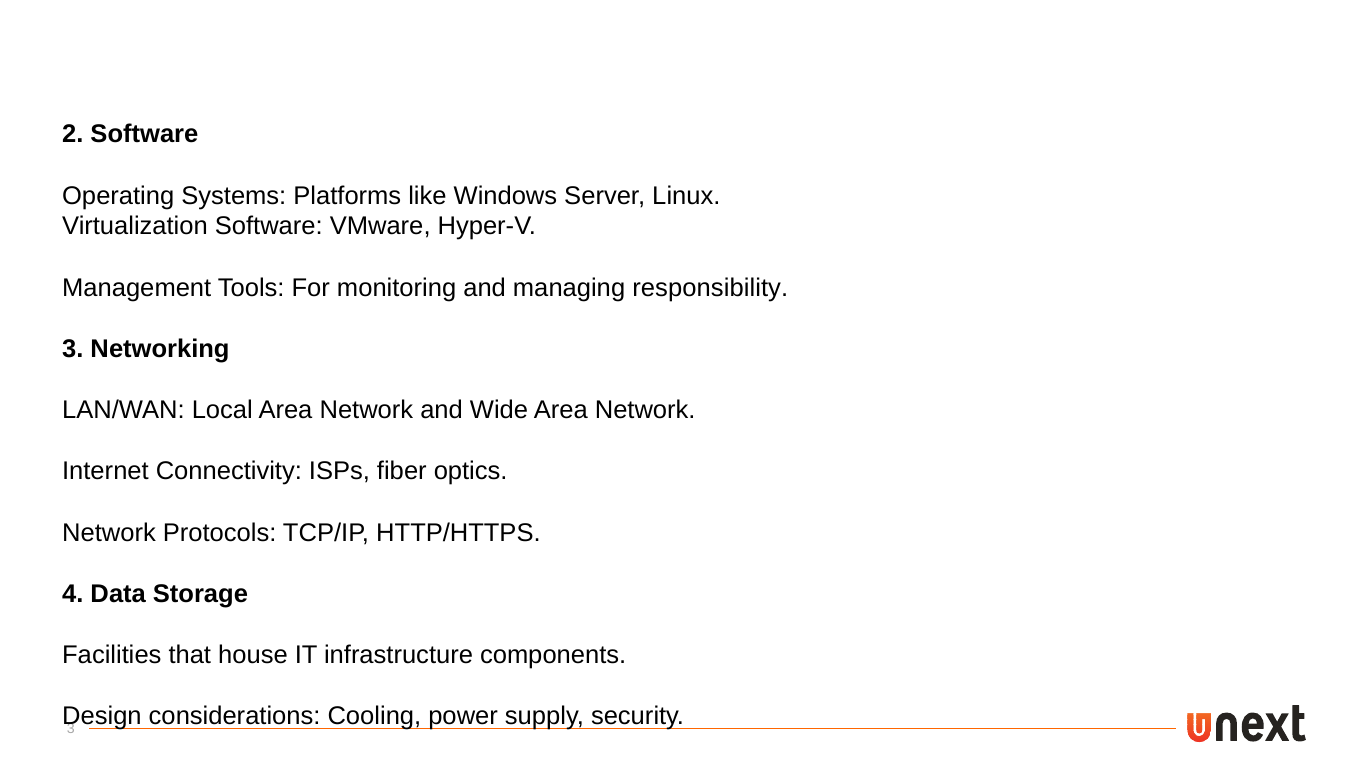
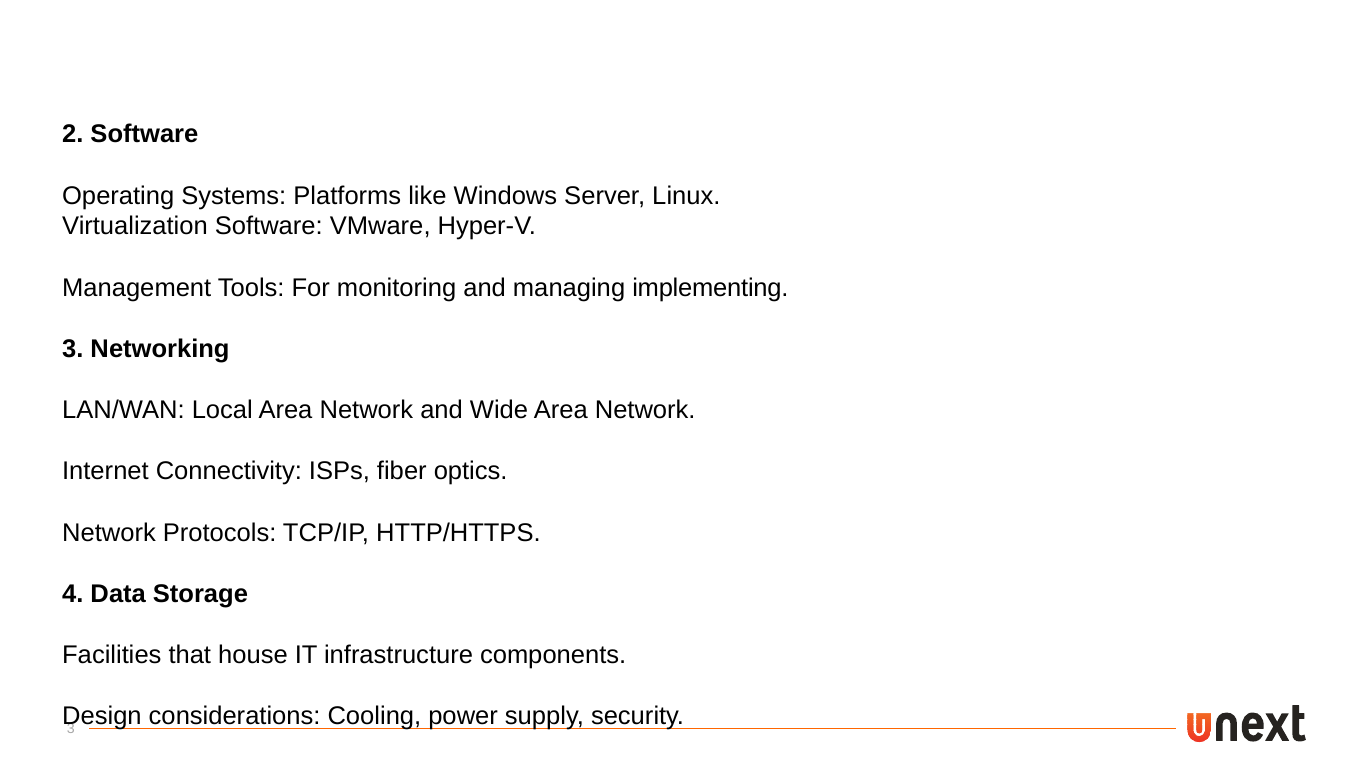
responsibility: responsibility -> implementing (710, 288)
